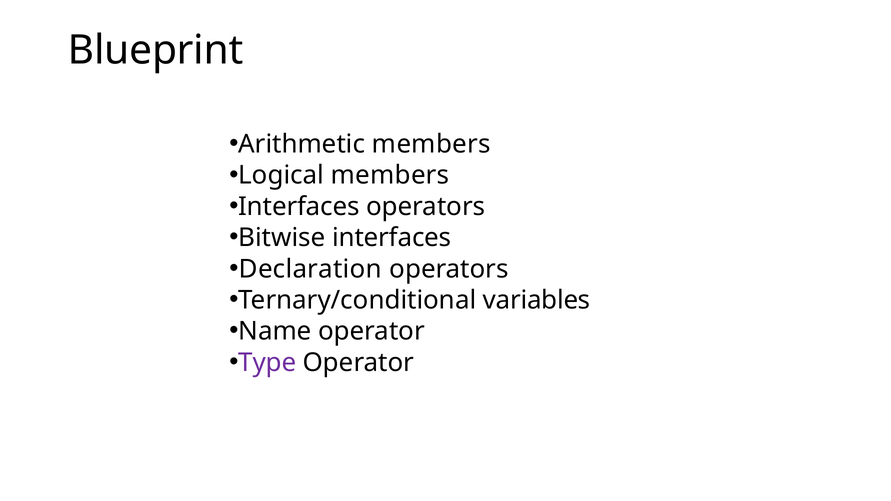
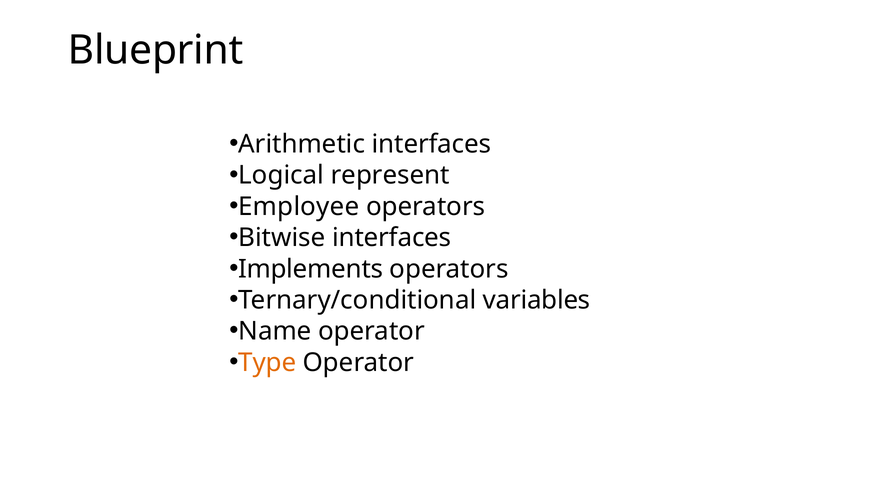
Arithmetic members: members -> interfaces (431, 144)
Logical members: members -> represent (390, 175)
Interfaces: Interfaces -> Employee (299, 207)
Declaration: Declaration -> Implements (311, 269)
Type colour: purple -> orange (267, 363)
